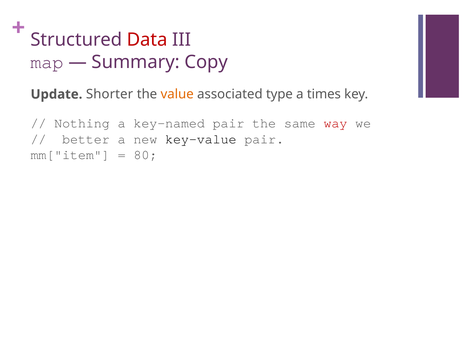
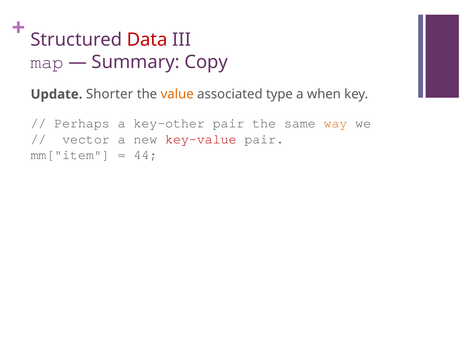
times: times -> when (324, 94)
Nothing: Nothing -> Perhaps (82, 123)
key-named: key-named -> key-other (169, 123)
way colour: red -> orange (335, 123)
better: better -> vector (86, 139)
key-value colour: black -> red (201, 139)
80: 80 -> 44 (145, 155)
